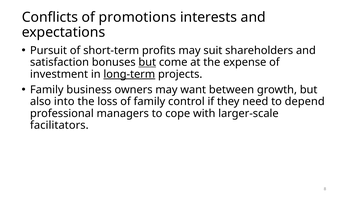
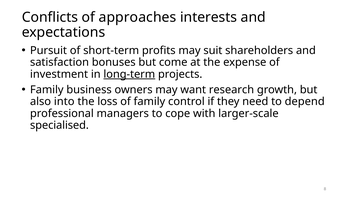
promotions: promotions -> approaches (137, 17)
but underline: present -> none (147, 62)
between: between -> research (231, 90)
facilitators: facilitators -> specialised (59, 126)
